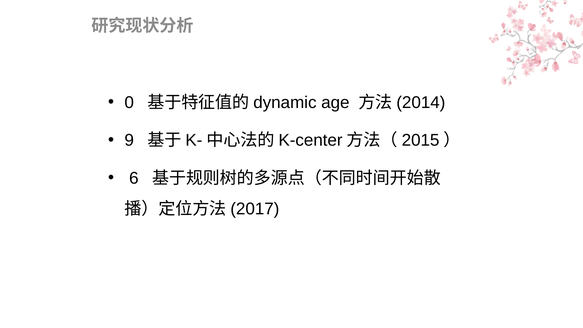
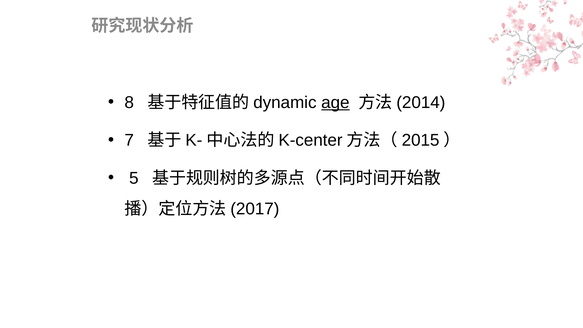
0: 0 -> 8 (129, 102)
age underline: none -> present (335, 102)
9: 9 -> 7 (129, 140)
6: 6 -> 5 (134, 178)
